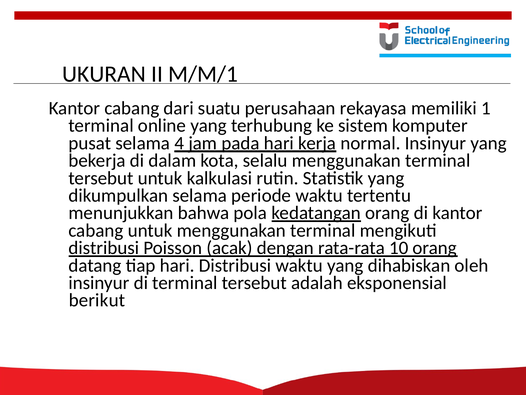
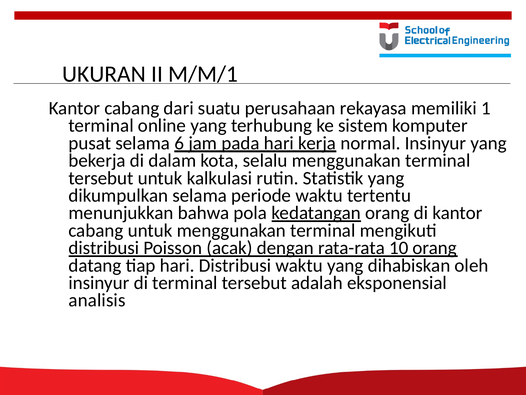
4: 4 -> 6 (179, 143)
berikut: berikut -> analisis (97, 300)
